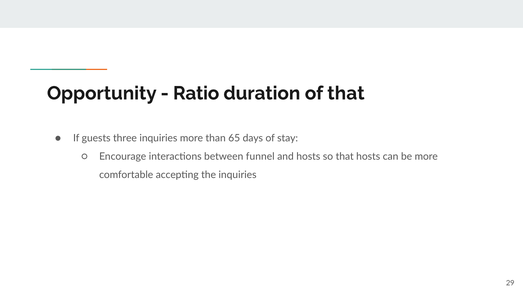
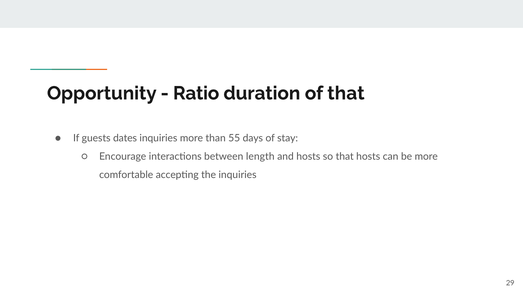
three: three -> dates (125, 138)
65: 65 -> 55 (234, 138)
funnel: funnel -> length (260, 157)
